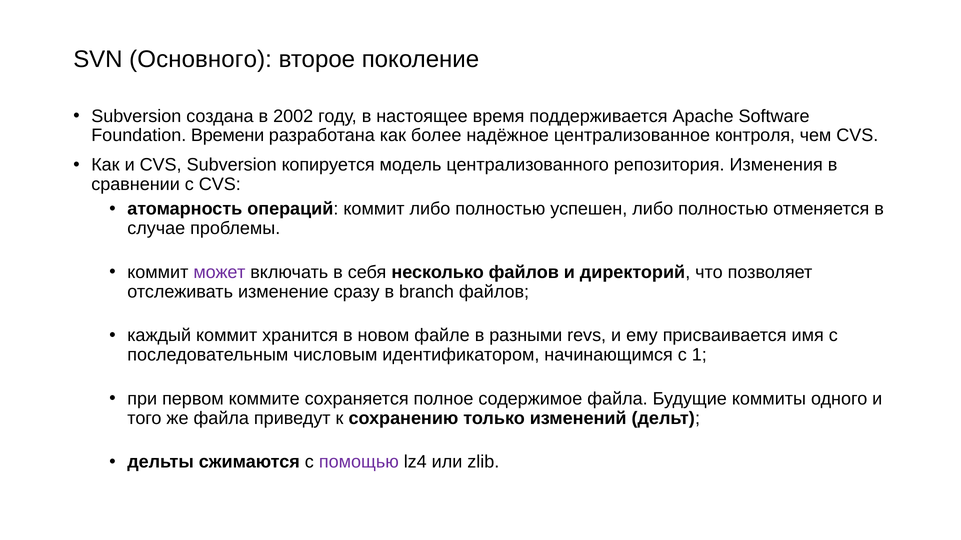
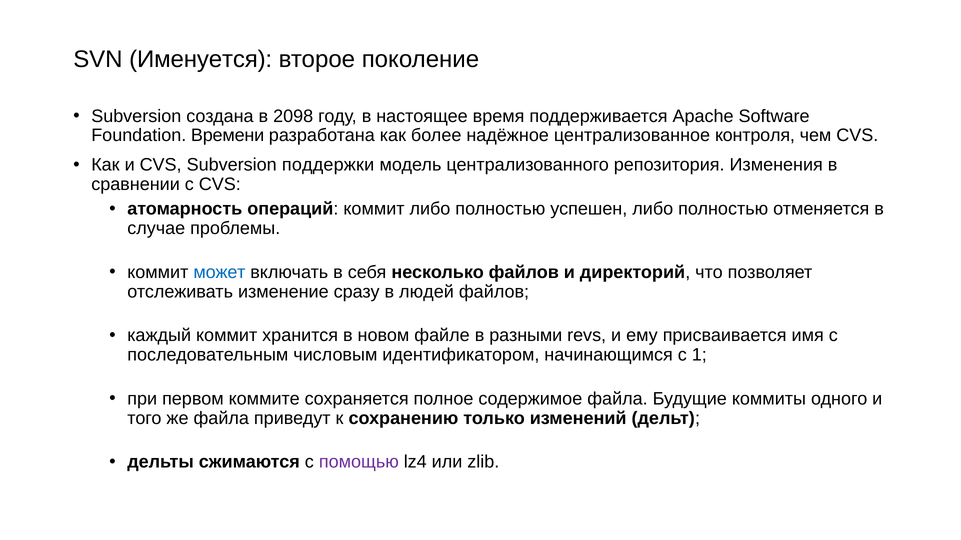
Основного: Основного -> Именуется (201, 60)
2002: 2002 -> 2098 (293, 116)
копируется: копируется -> поддержки (328, 165)
может colour: purple -> blue (219, 272)
branch: branch -> людей (426, 292)
